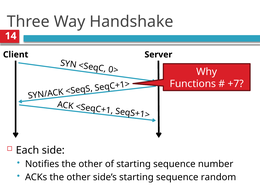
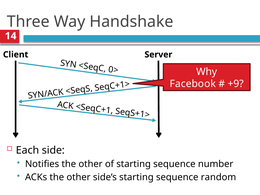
Functions: Functions -> Facebook (193, 84)
+7: +7 -> +9 (236, 84)
